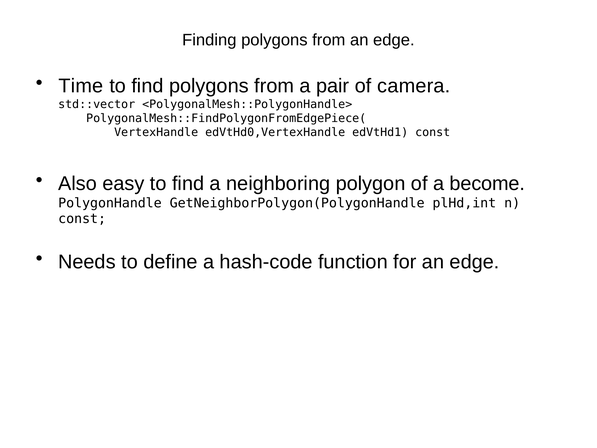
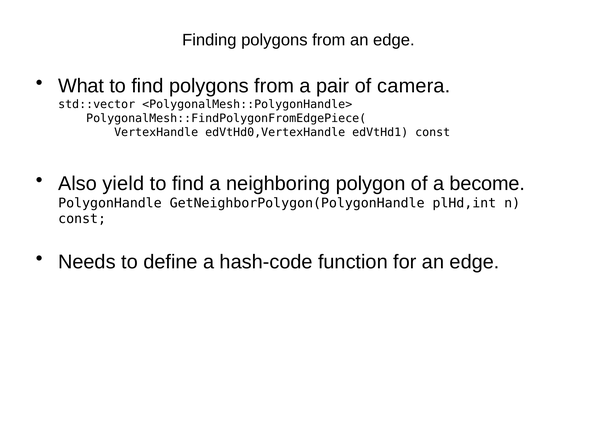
Time: Time -> What (81, 86)
easy: easy -> yield (123, 183)
